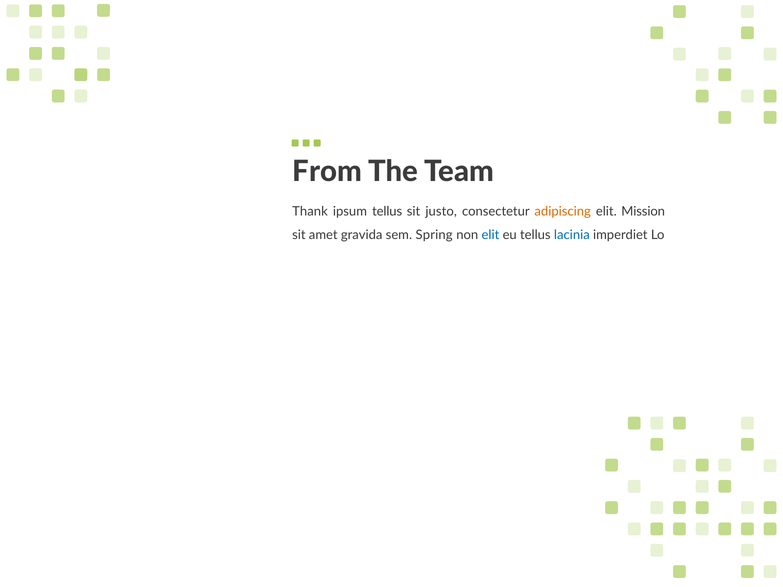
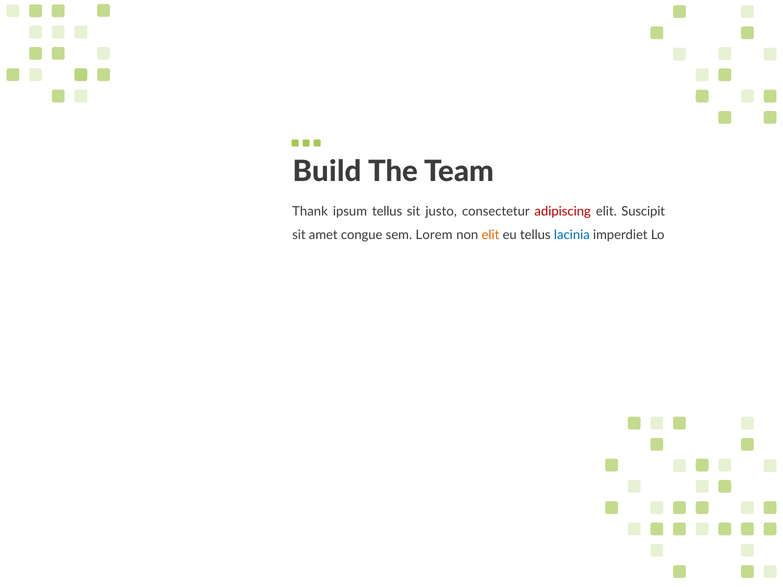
From: From -> Build (327, 172)
adipiscing colour: orange -> red (563, 212)
Mission: Mission -> Suscipit (643, 212)
gravida: gravida -> congue (362, 235)
Spring: Spring -> Lorem (434, 235)
elit colour: blue -> orange (490, 235)
